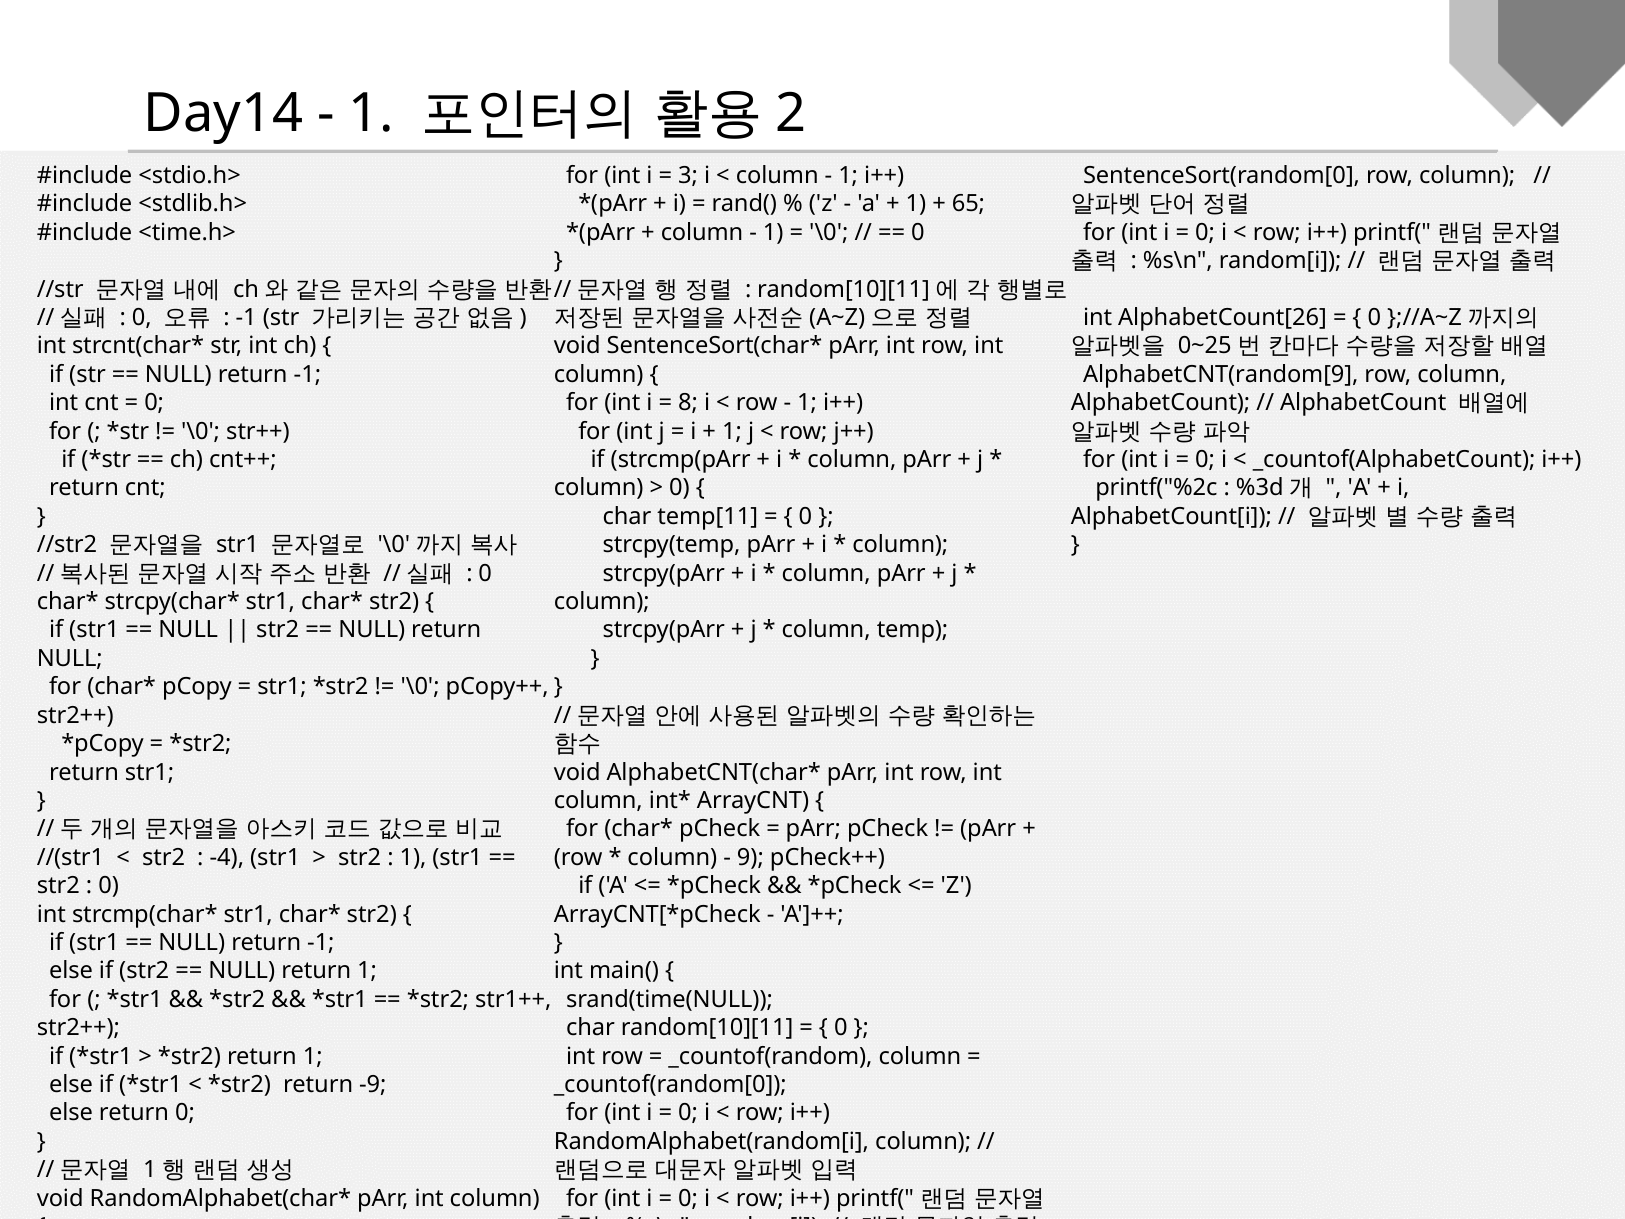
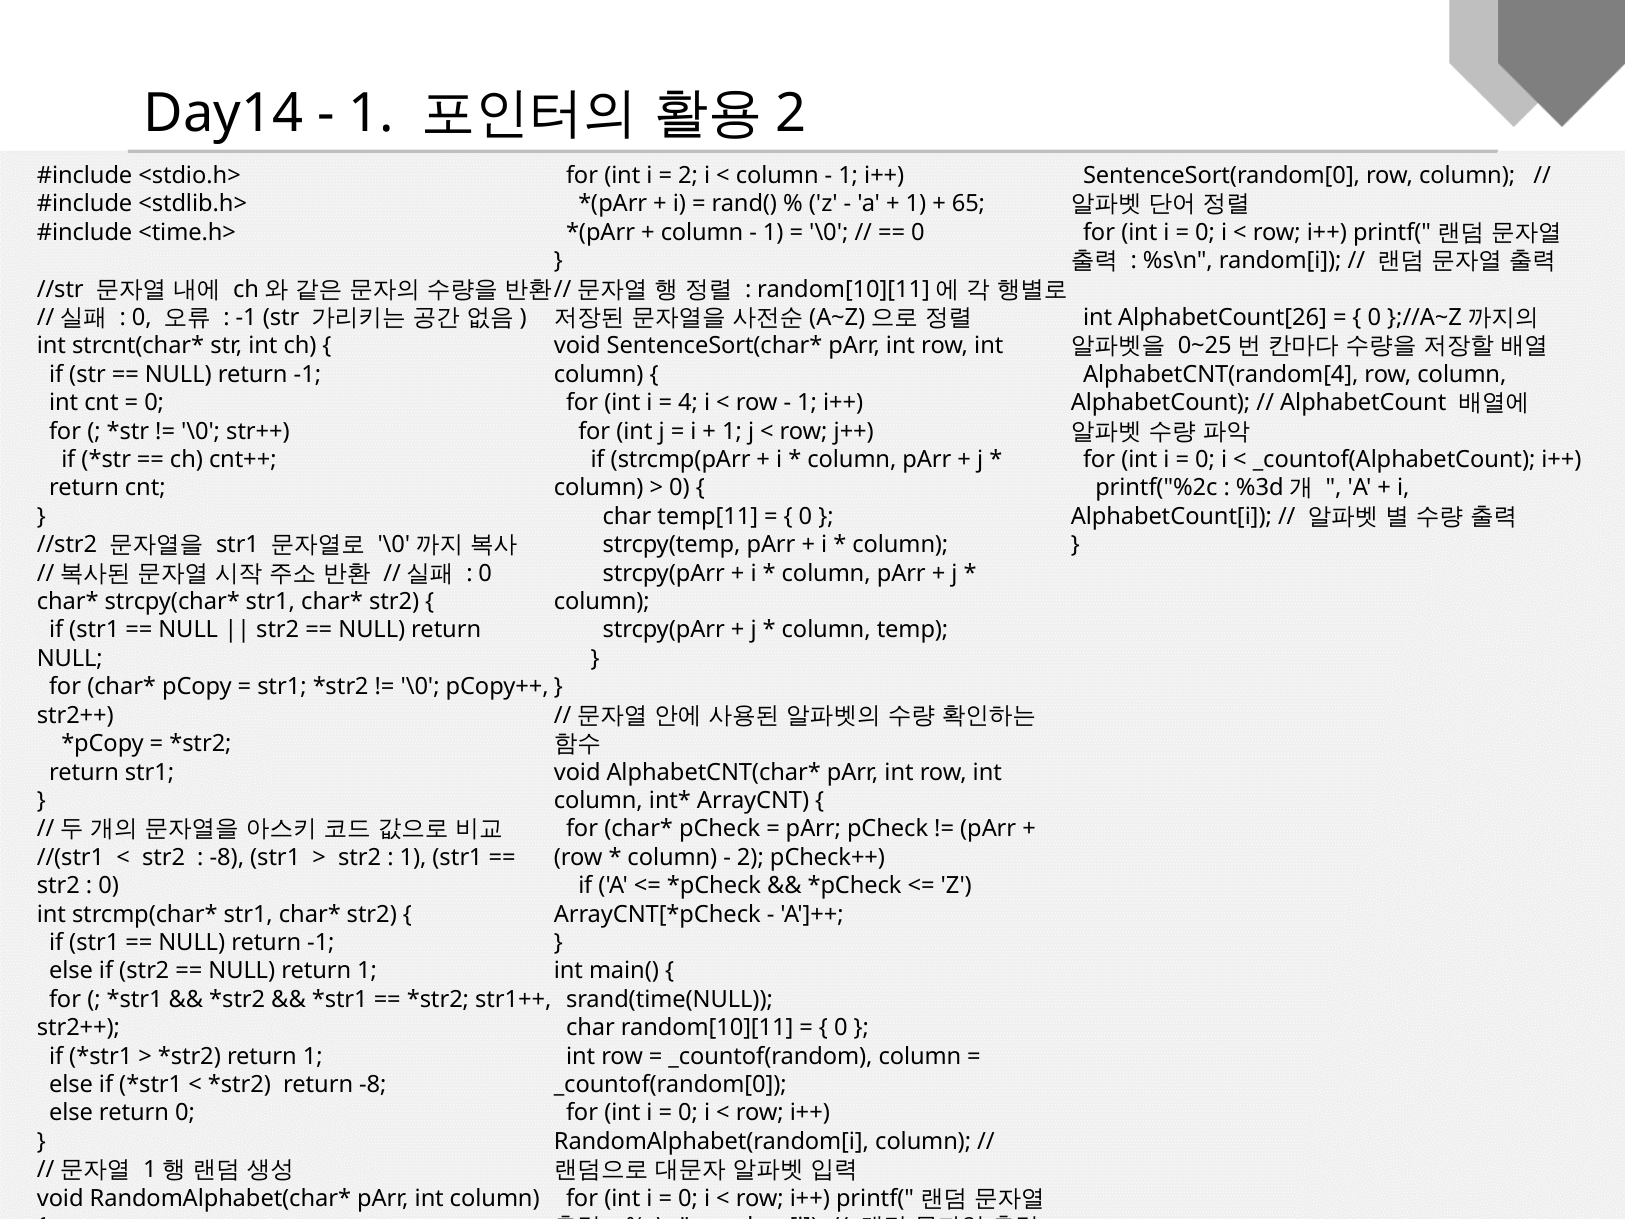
3: 3 -> 2 (688, 176)
AlphabetCNT(random[9: AlphabetCNT(random[9 -> AlphabetCNT(random[4 (1221, 374)
8: 8 -> 4 (688, 403)
-4: -4 -> -8 (227, 857)
9: 9 -> 2 (750, 857)
return -9: -9 -> -8 (373, 1085)
